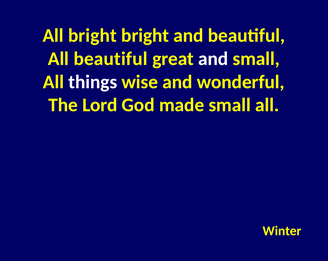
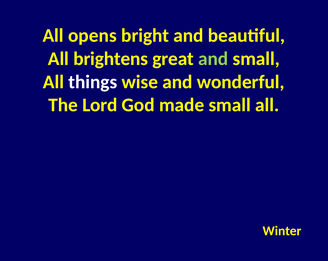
All bright: bright -> opens (92, 35)
All beautiful: beautiful -> brightens (111, 59)
and colour: white -> light green (213, 59)
